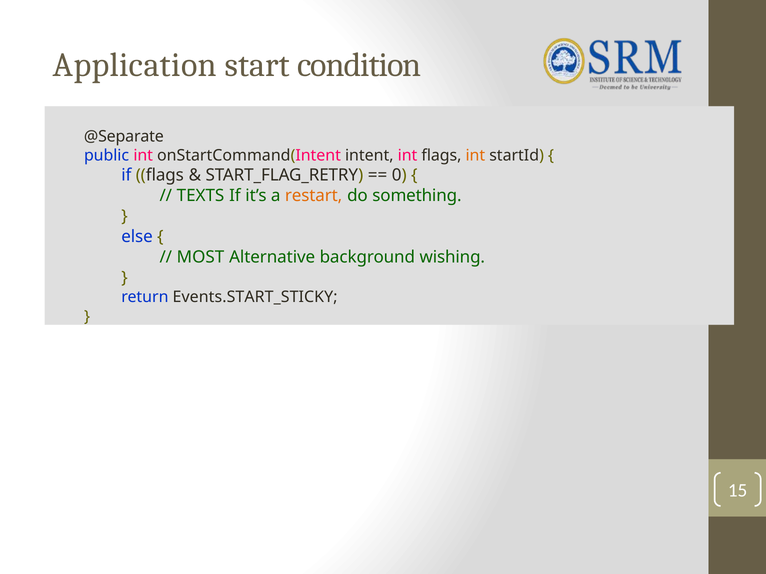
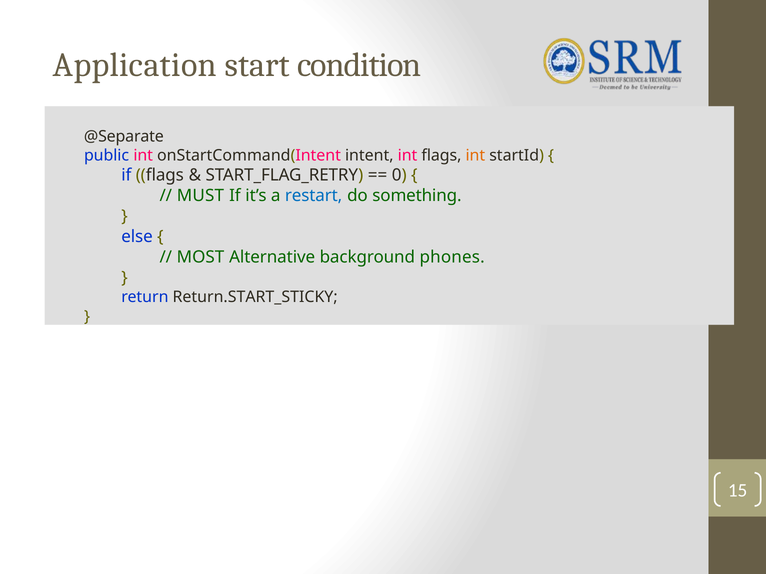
TEXTS: TEXTS -> MUST (200, 196)
restart colour: orange -> blue (314, 196)
wishing: wishing -> phones (452, 257)
Events.START_STICKY: Events.START_STICKY -> Return.START_STICKY (255, 297)
